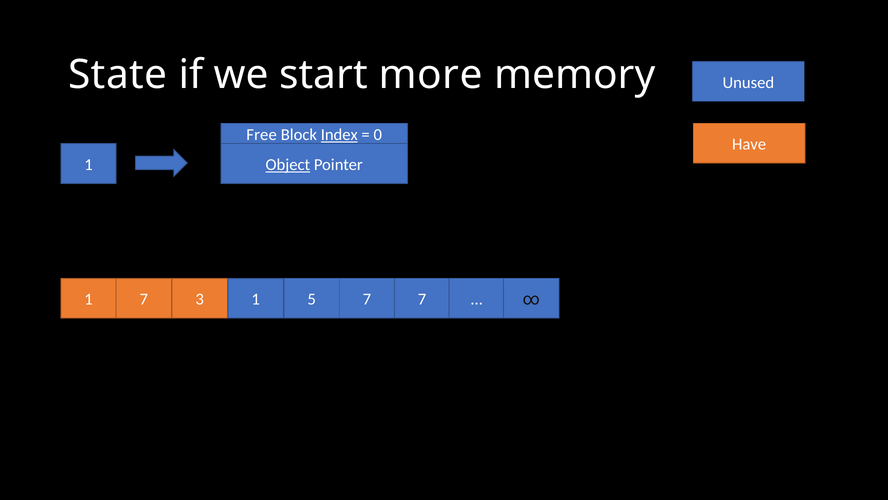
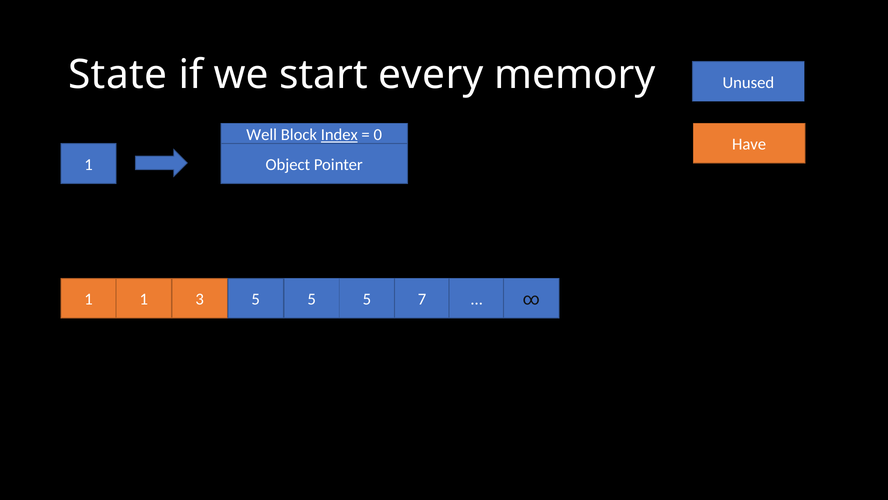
more: more -> every (431, 75)
Free: Free -> Well (262, 134)
Object underline: present -> none (288, 165)
1 7: 7 -> 1 (144, 299)
3 1: 1 -> 5 (256, 299)
7: 7 -> 5 (367, 299)
